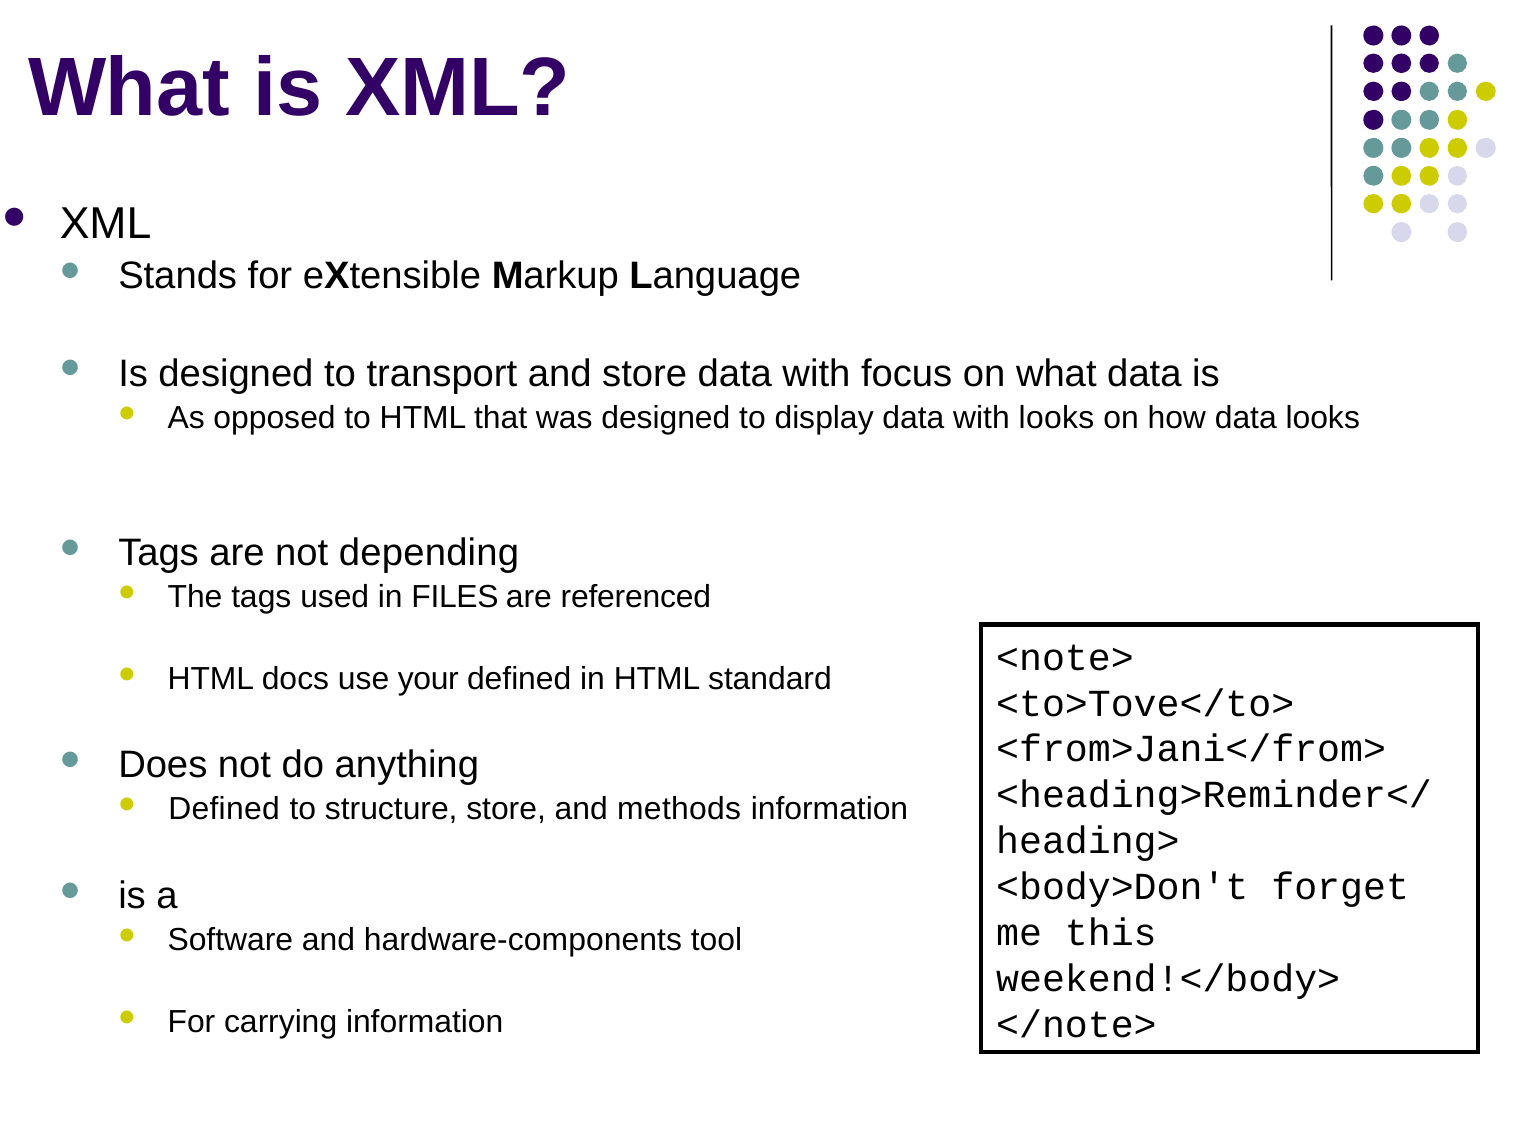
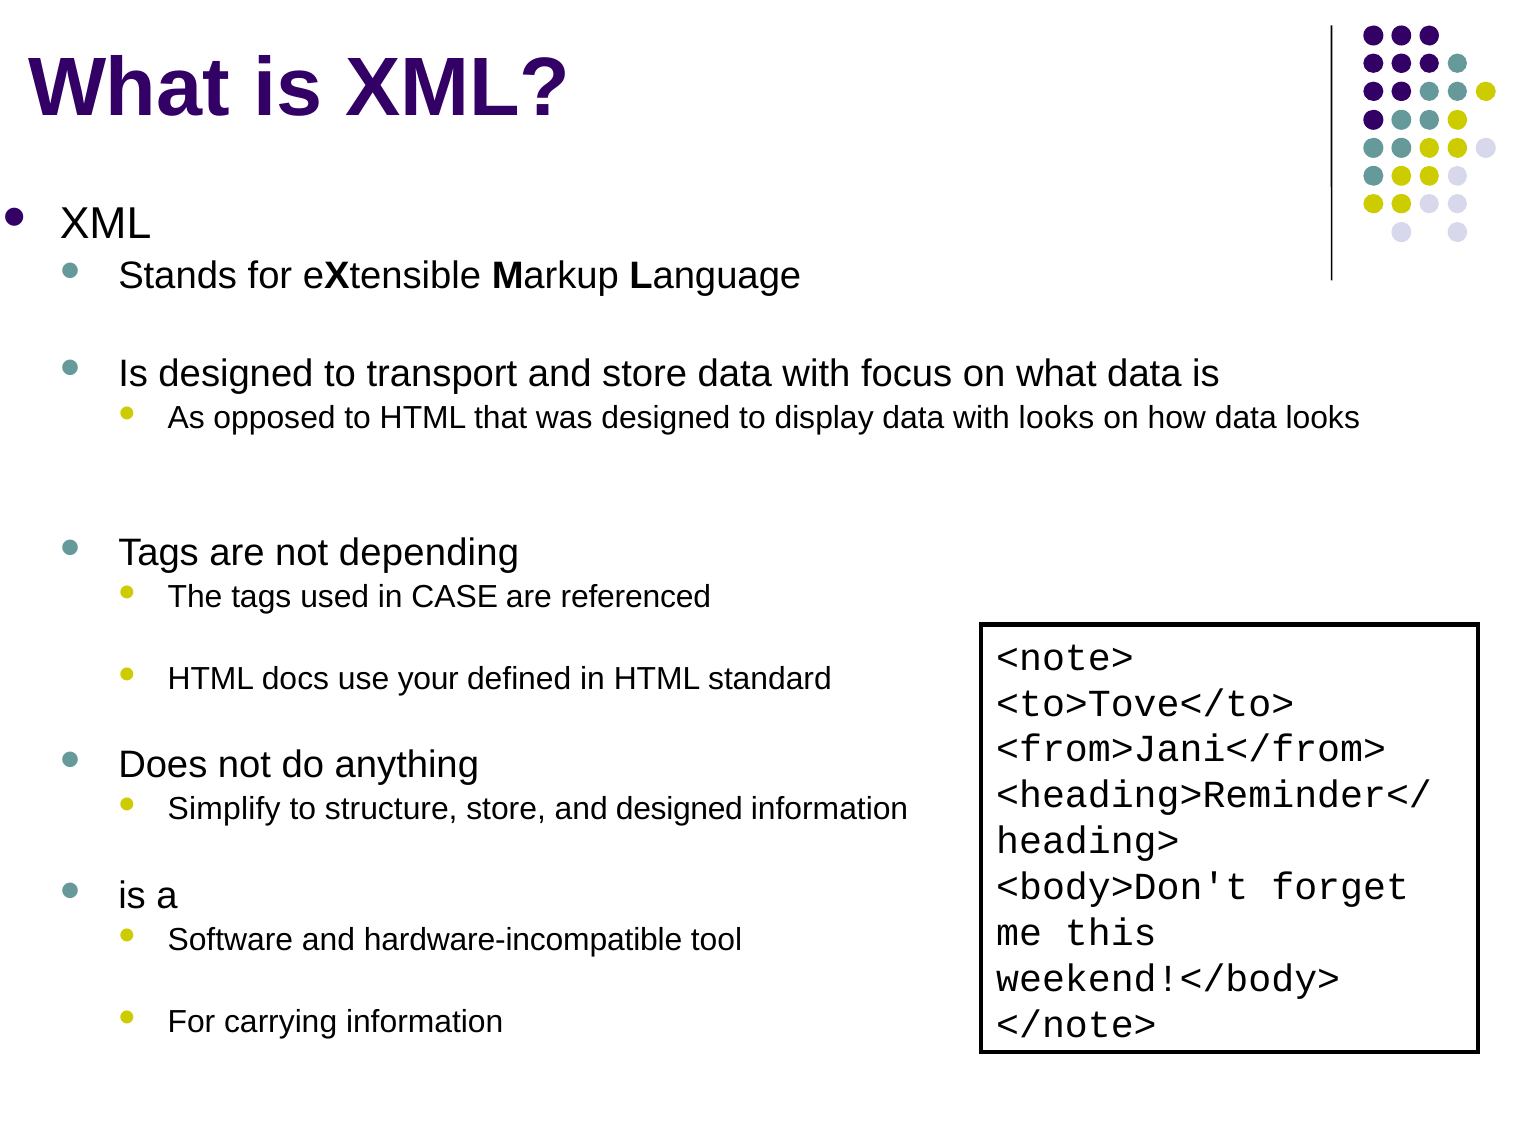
FILES: FILES -> CASE (455, 597)
Defined: Defined -> Simplify (224, 809)
and methods: methods -> designed (679, 809)
hardware-components: hardware-components -> hardware-incompatible (523, 940)
